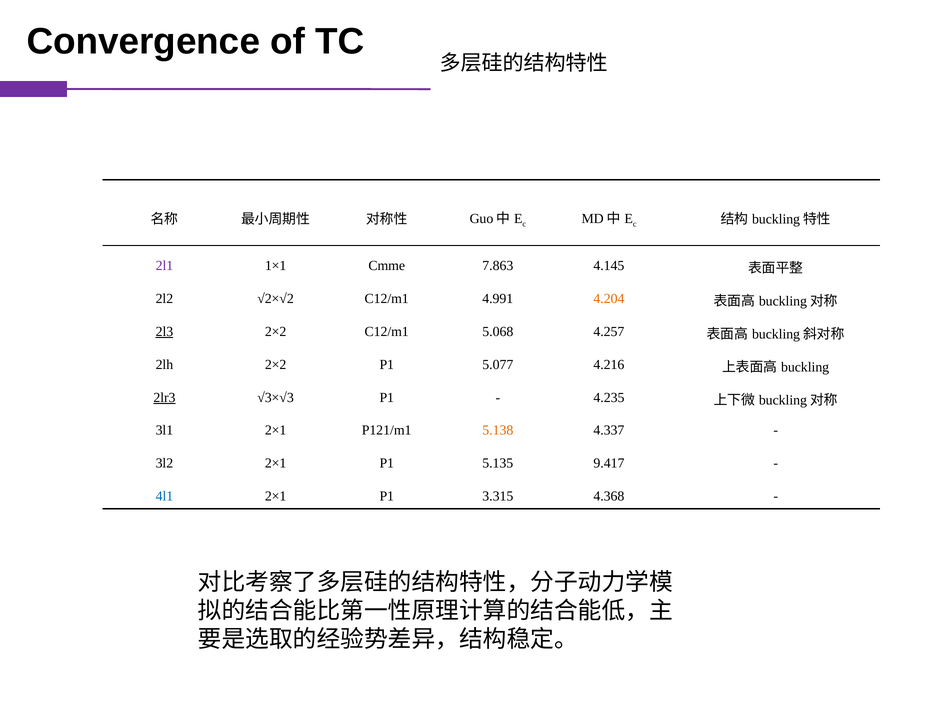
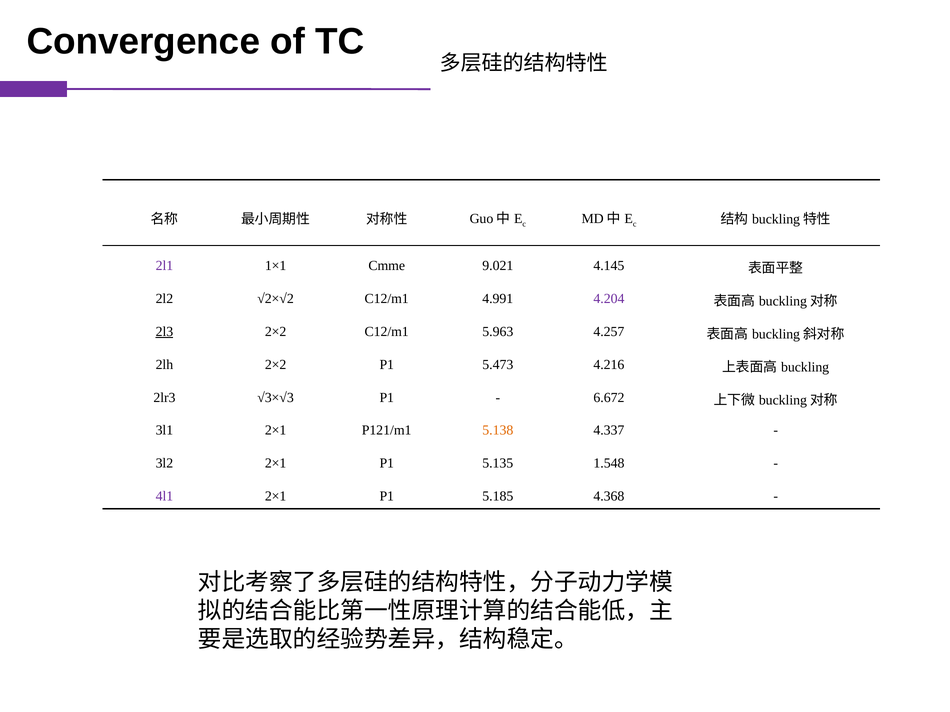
7.863: 7.863 -> 9.021 (498, 266)
4.204 colour: orange -> purple (609, 299)
5.068: 5.068 -> 5.963 (498, 332)
5.077: 5.077 -> 5.473 (498, 365)
2lr3 underline: present -> none (164, 398)
4.235: 4.235 -> 6.672 (609, 398)
9.417: 9.417 -> 1.548 (609, 464)
4l1 colour: blue -> purple (164, 497)
3.315: 3.315 -> 5.185 (498, 497)
